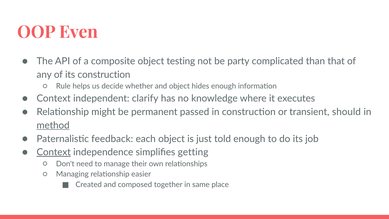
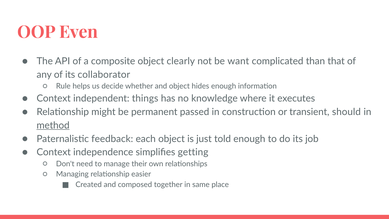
testing: testing -> clearly (181, 61)
party: party -> want (238, 61)
its construction: construction -> collaborator (104, 75)
clarify: clarify -> things (145, 98)
Context underline: present -> none (54, 152)
